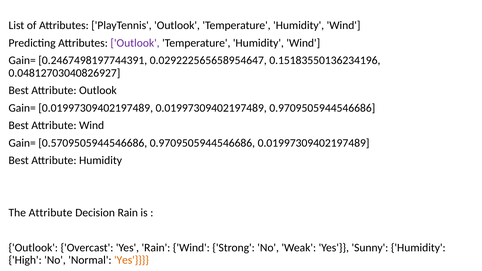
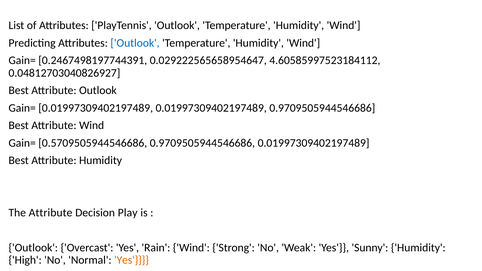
Outlook colour: purple -> blue (135, 43)
0.15183550136234196: 0.15183550136234196 -> 4.60585997523184112 (325, 60)
Decision Rain: Rain -> Play (128, 213)
